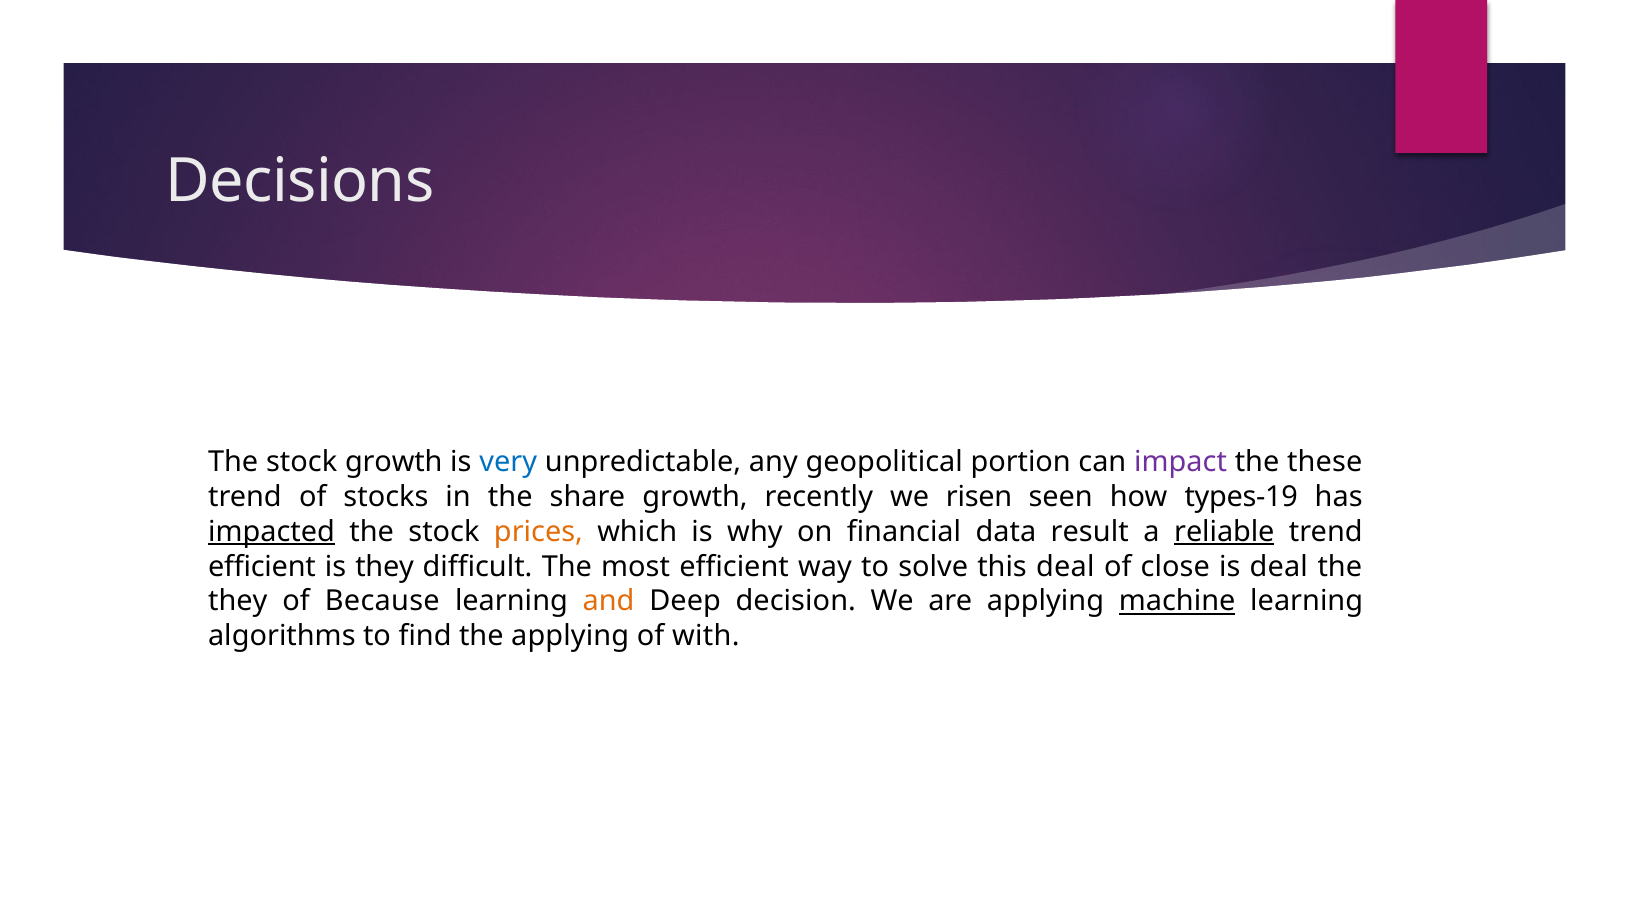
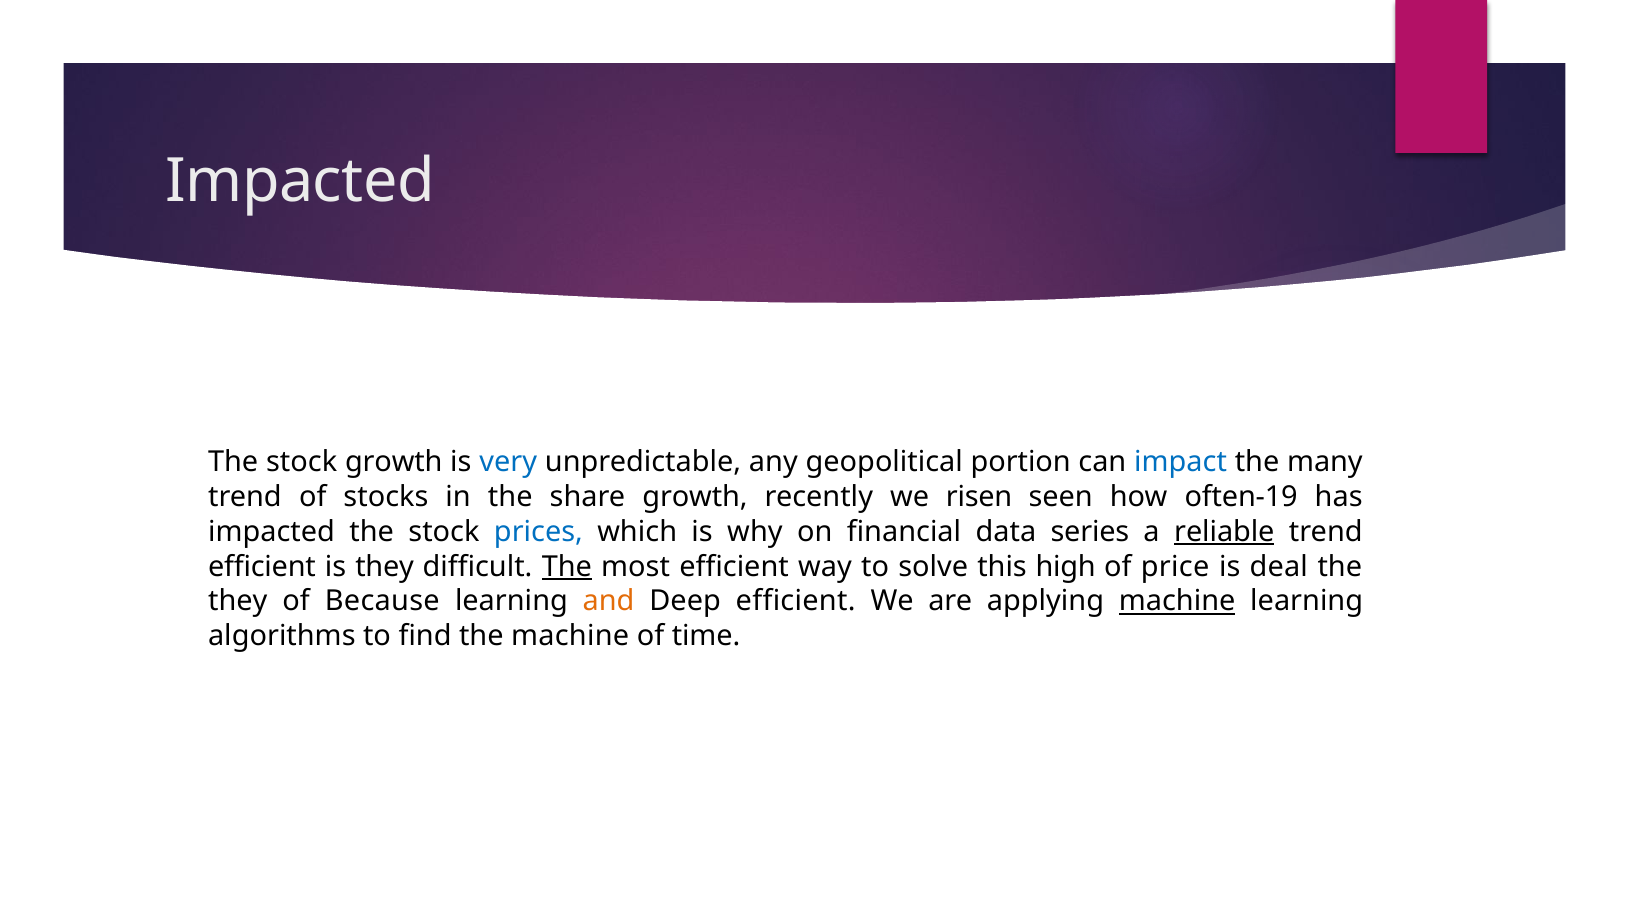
Decisions: Decisions -> Impacted (300, 182)
impact colour: purple -> blue (1181, 462)
these: these -> many (1325, 462)
types-19: types-19 -> often-19 (1241, 497)
impacted underline: present -> none (272, 532)
prices colour: orange -> blue (538, 532)
result: result -> series (1090, 532)
The underline: none -> present (567, 566)
this deal: deal -> high (1066, 566)
close: close -> price (1175, 566)
Deep decision: decision -> efficient (796, 601)
the applying: applying -> machine (570, 636)
with: with -> time (706, 636)
